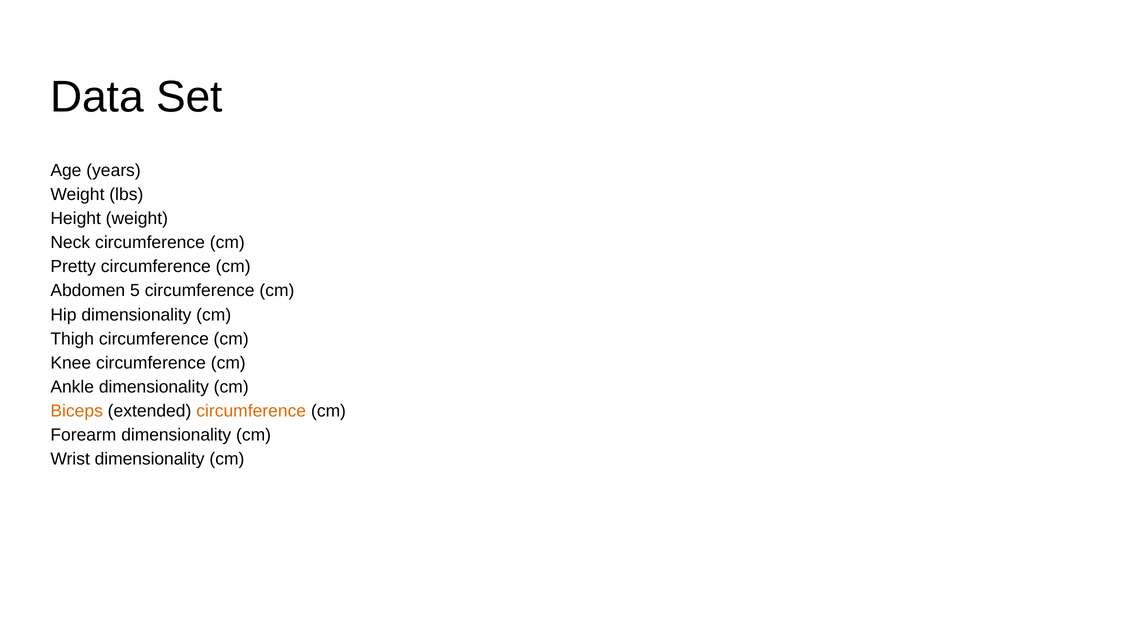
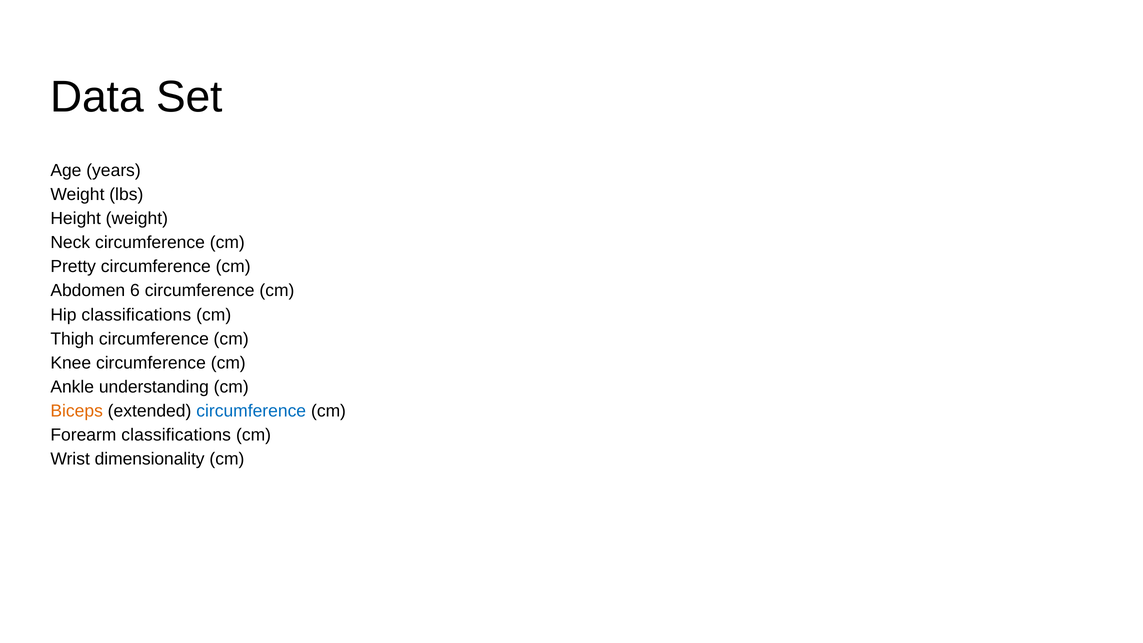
5: 5 -> 6 (135, 291)
Hip dimensionality: dimensionality -> classifications (136, 315)
Ankle dimensionality: dimensionality -> understanding (154, 387)
circumference colour: orange -> blue (251, 411)
Forearm dimensionality: dimensionality -> classifications (176, 435)
